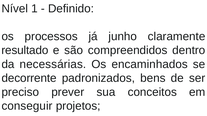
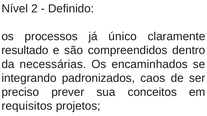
1: 1 -> 2 (34, 9)
junho: junho -> único (123, 37)
decorrente: decorrente -> integrando (29, 78)
bens: bens -> caos (153, 78)
conseguir: conseguir -> requisitos (27, 106)
